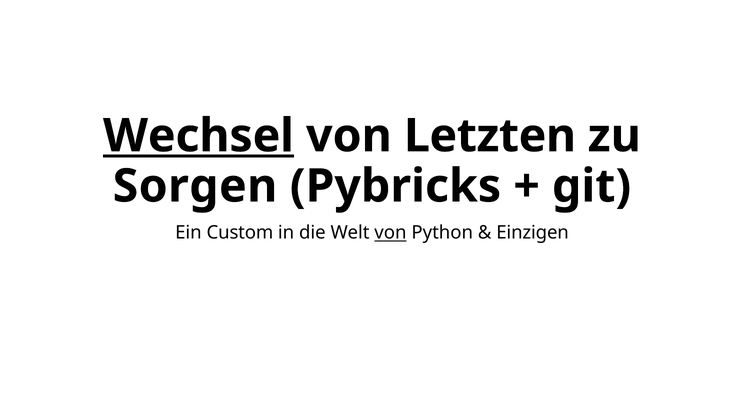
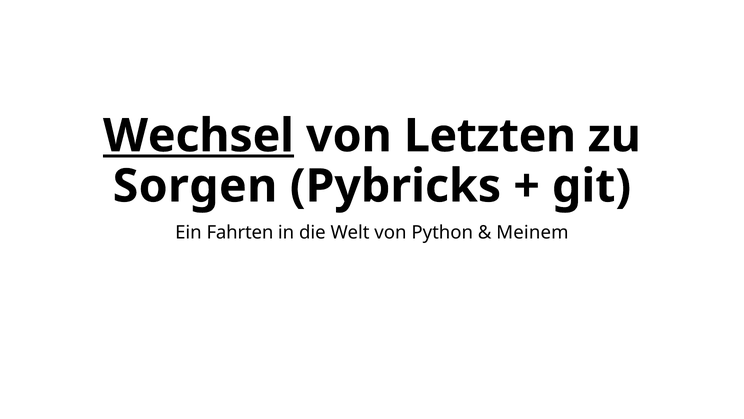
Custom: Custom -> Fahrten (240, 233)
von underline: present -> none (390, 233)
Einzigen: Einzigen -> Meinem (532, 233)
